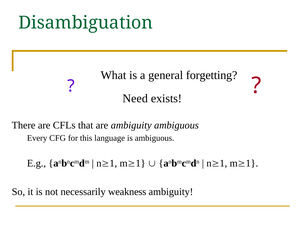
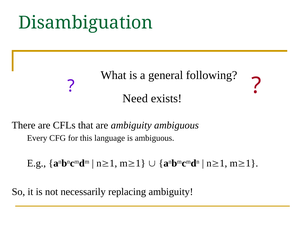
forgetting: forgetting -> following (212, 75)
weakness: weakness -> replacing (127, 192)
